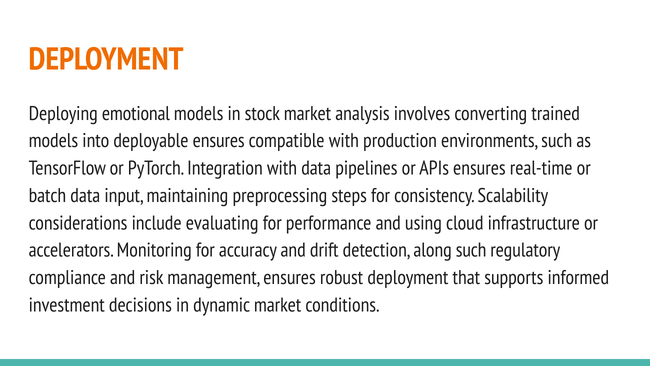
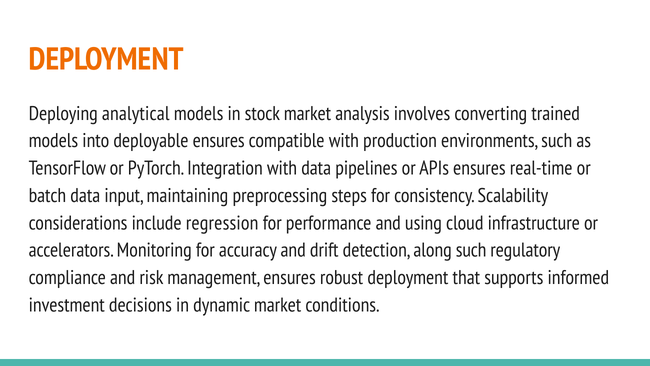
emotional: emotional -> analytical (136, 113)
evaluating: evaluating -> regression (222, 223)
